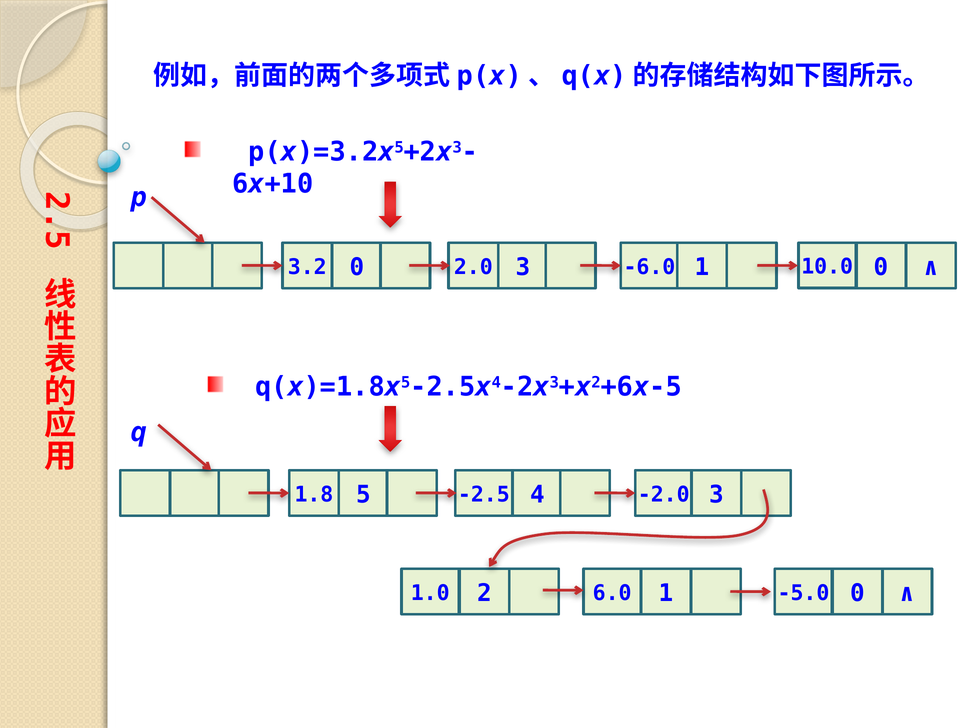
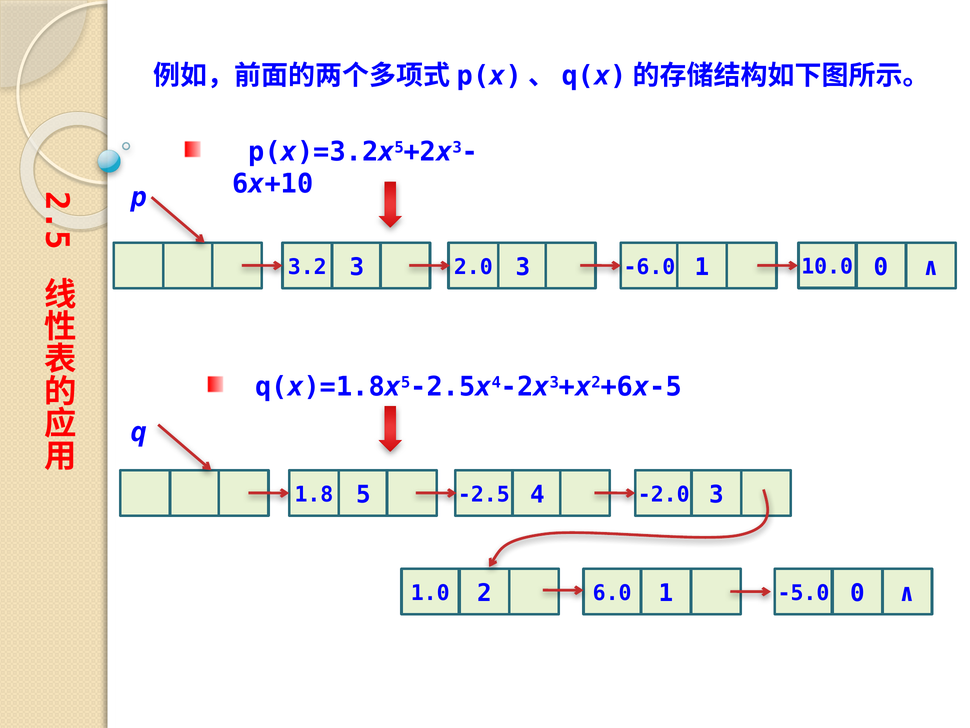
3.2 0: 0 -> 3 (357, 267)
